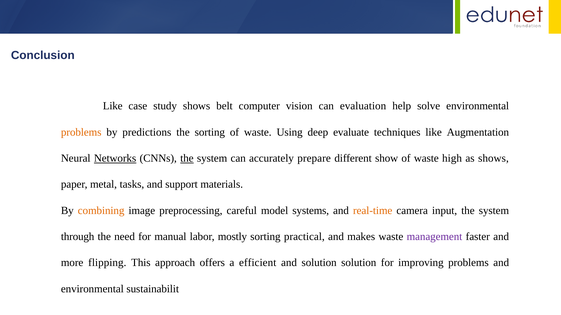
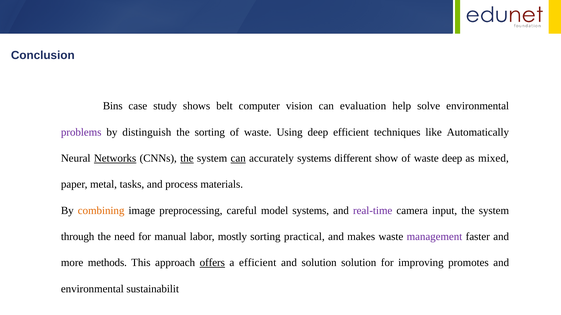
Like: Like -> Bins (113, 106)
problems colour: orange -> purple (81, 132)
predictions: predictions -> distinguish (147, 132)
deep evaluate: evaluate -> efficient (351, 132)
Augmentation: Augmentation -> Automatically (478, 132)
can underline: none -> present (238, 158)
accurately prepare: prepare -> systems (314, 158)
waste high: high -> deep (452, 158)
as shows: shows -> mixed (493, 158)
support: support -> process (182, 185)
real-time colour: orange -> purple (373, 211)
flipping: flipping -> methods (107, 263)
offers underline: none -> present (212, 263)
improving problems: problems -> promotes (468, 263)
